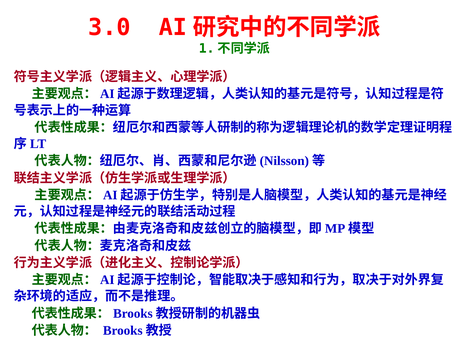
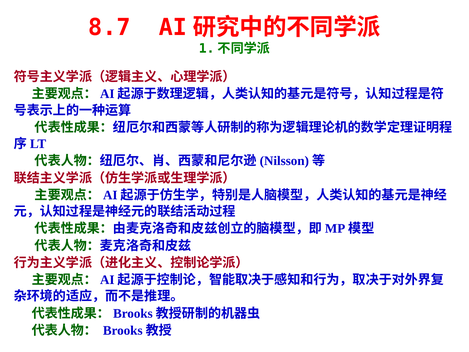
3.0: 3.0 -> 8.7 (109, 27)
